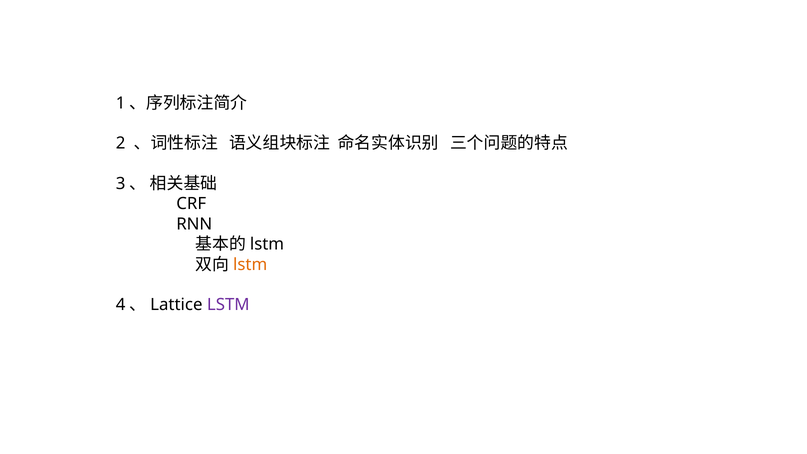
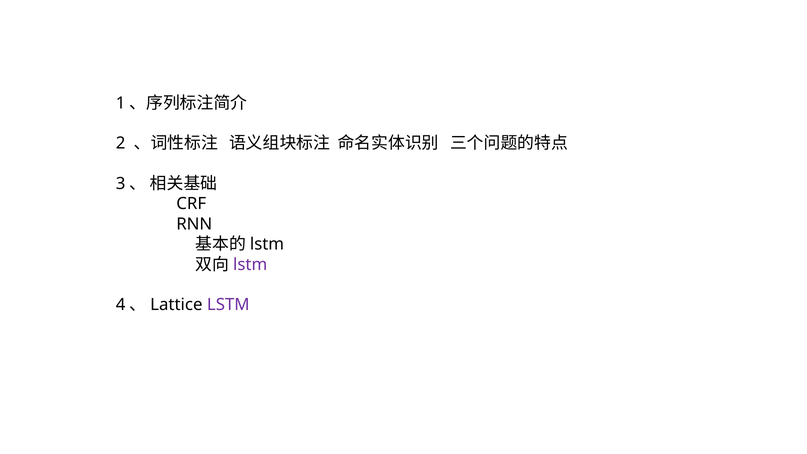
lstm colour: orange -> purple (250, 264)
